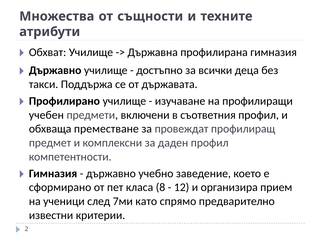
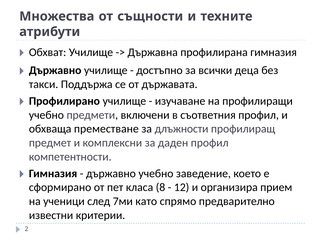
учебен: учебен -> учебно (46, 115)
провеждат: провеждат -> длъжности (182, 129)
